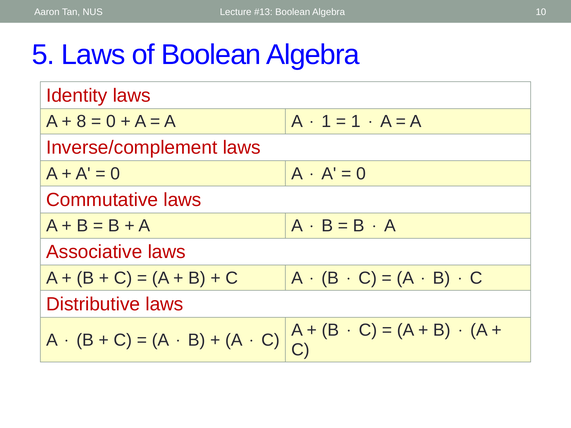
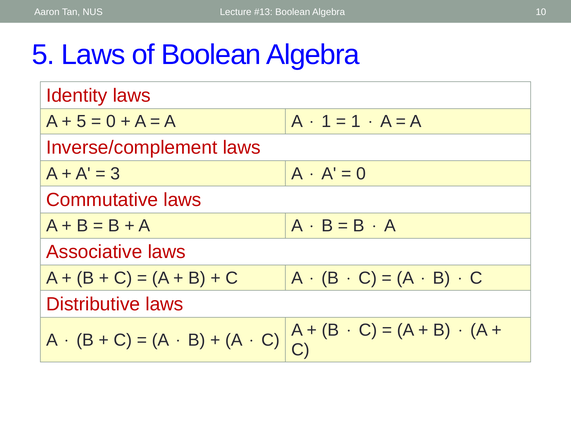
8: 8 -> 5 (81, 122)
0: 0 -> 3 (115, 174)
